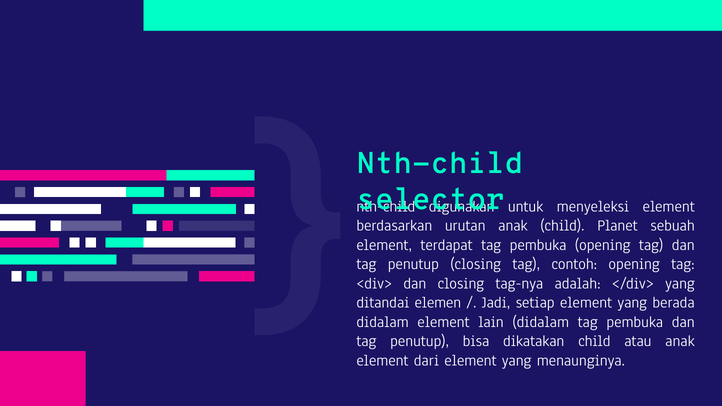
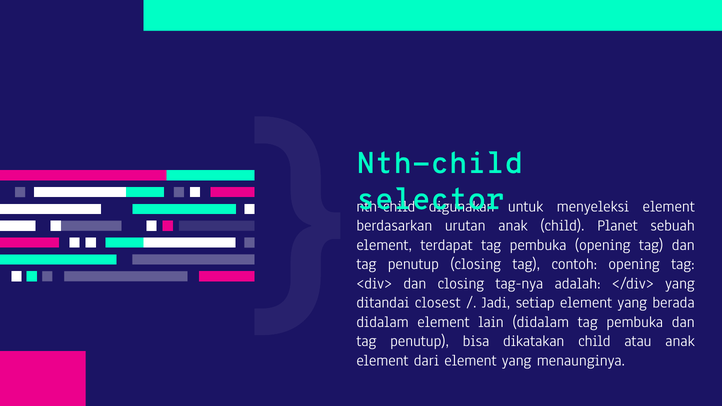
elemen: elemen -> closest (438, 303)
